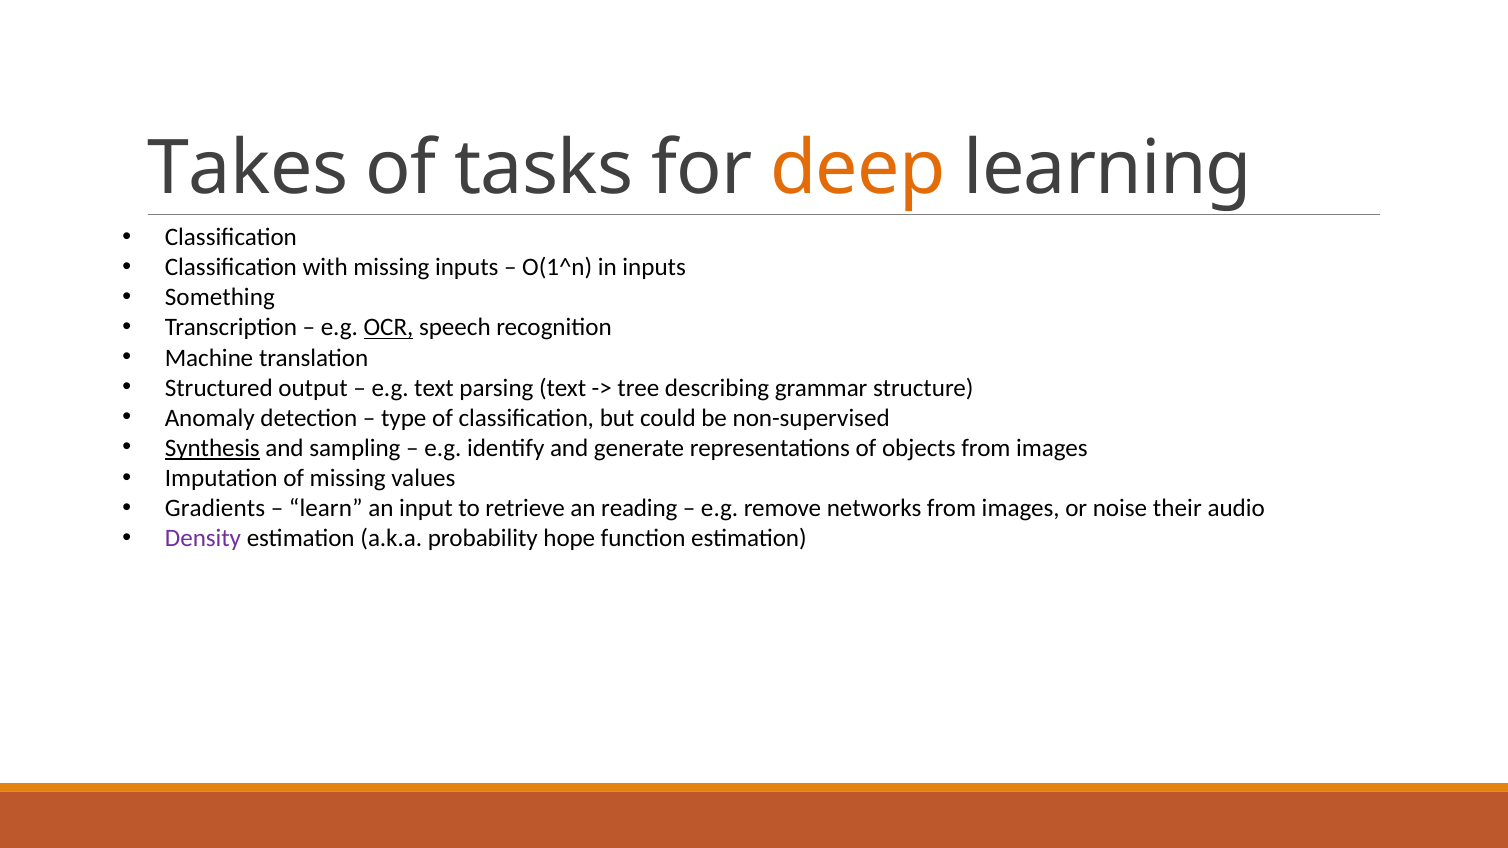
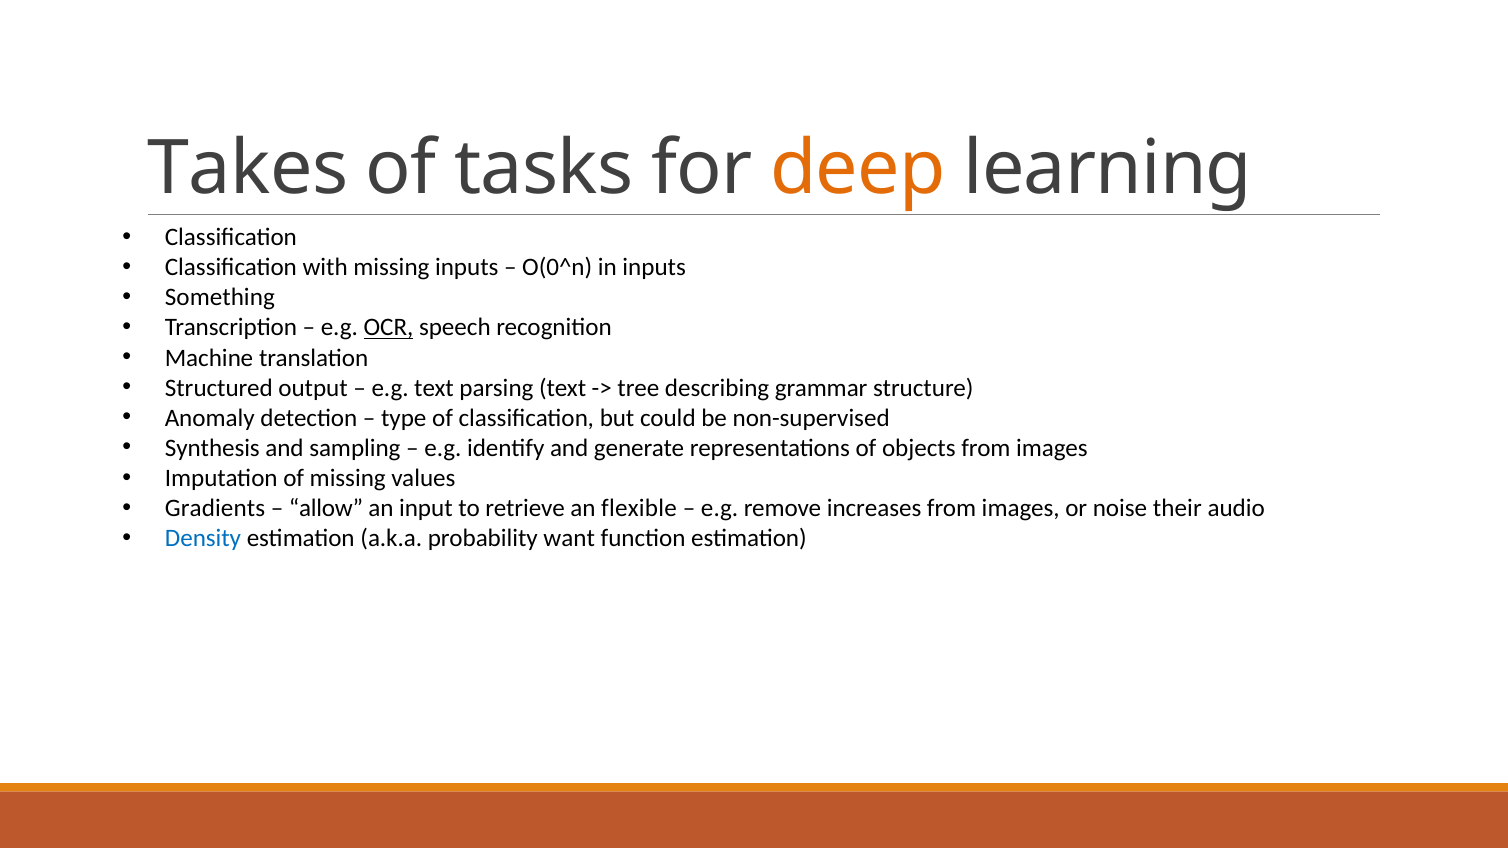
O(1^n: O(1^n -> O(0^n (557, 267)
Synthesis underline: present -> none (212, 448)
learn: learn -> allow (326, 509)
reading: reading -> flexible (639, 509)
networks: networks -> increases (874, 509)
Density colour: purple -> blue (203, 539)
hope: hope -> want (569, 539)
